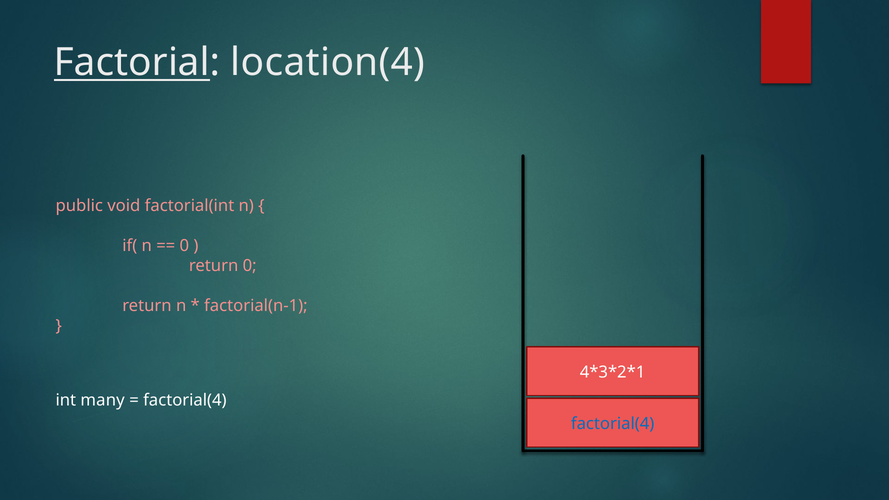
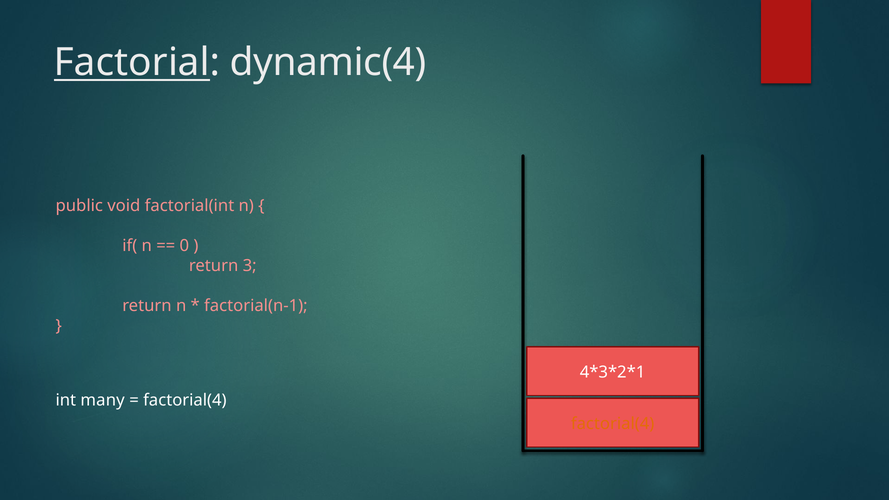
location(4: location(4 -> dynamic(4 (328, 62)
return 0: 0 -> 3 (250, 266)
factorial(4 colour: blue -> orange (613, 424)
